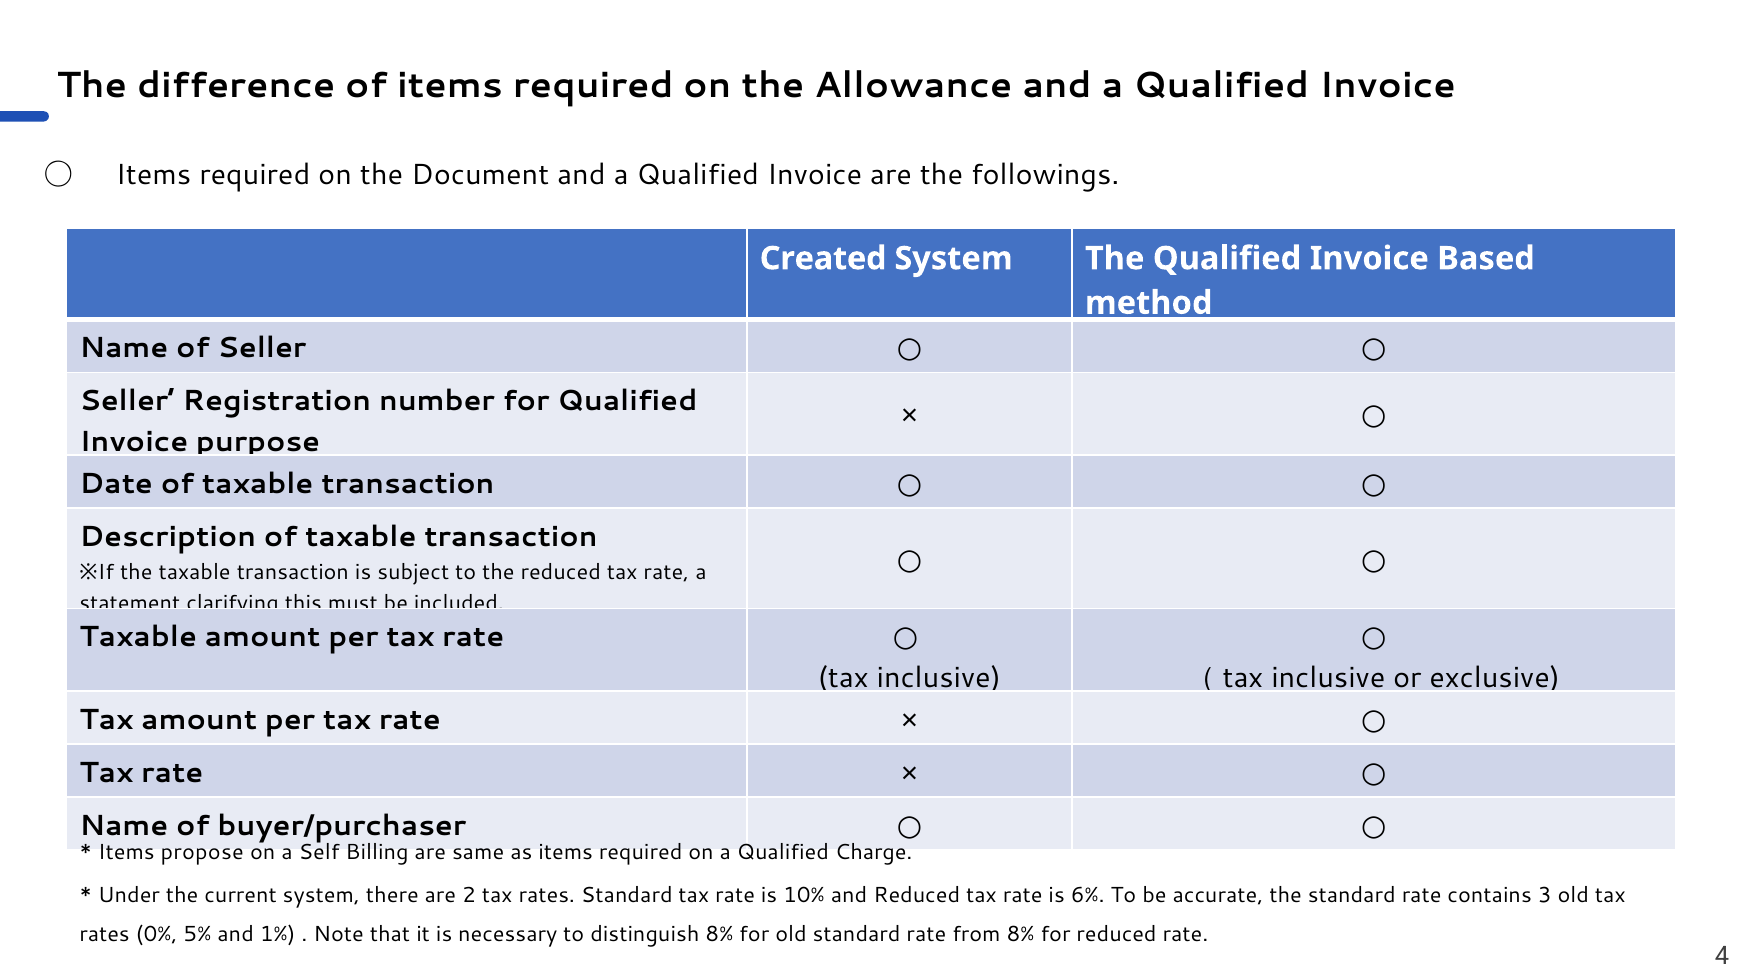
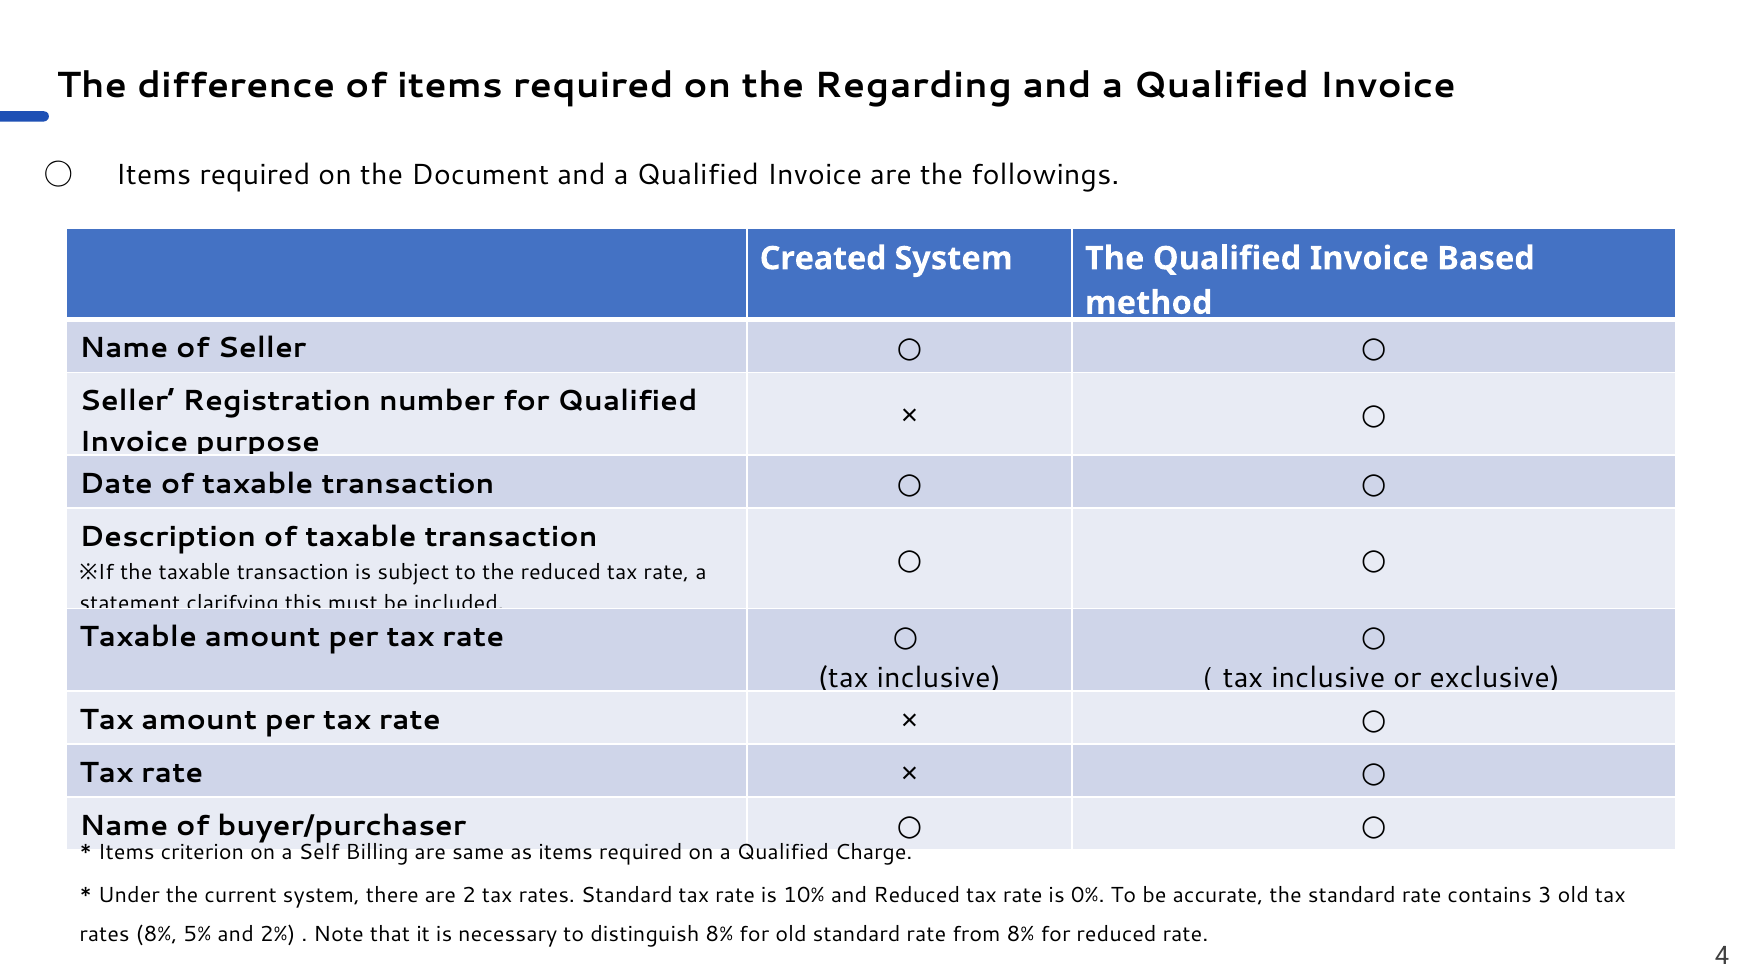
Allowance: Allowance -> Regarding (913, 85)
propose: propose -> criterion (202, 852)
6%: 6% -> 0% (1088, 895)
rates 0%: 0% -> 8% (157, 935)
1%: 1% -> 2% (278, 935)
